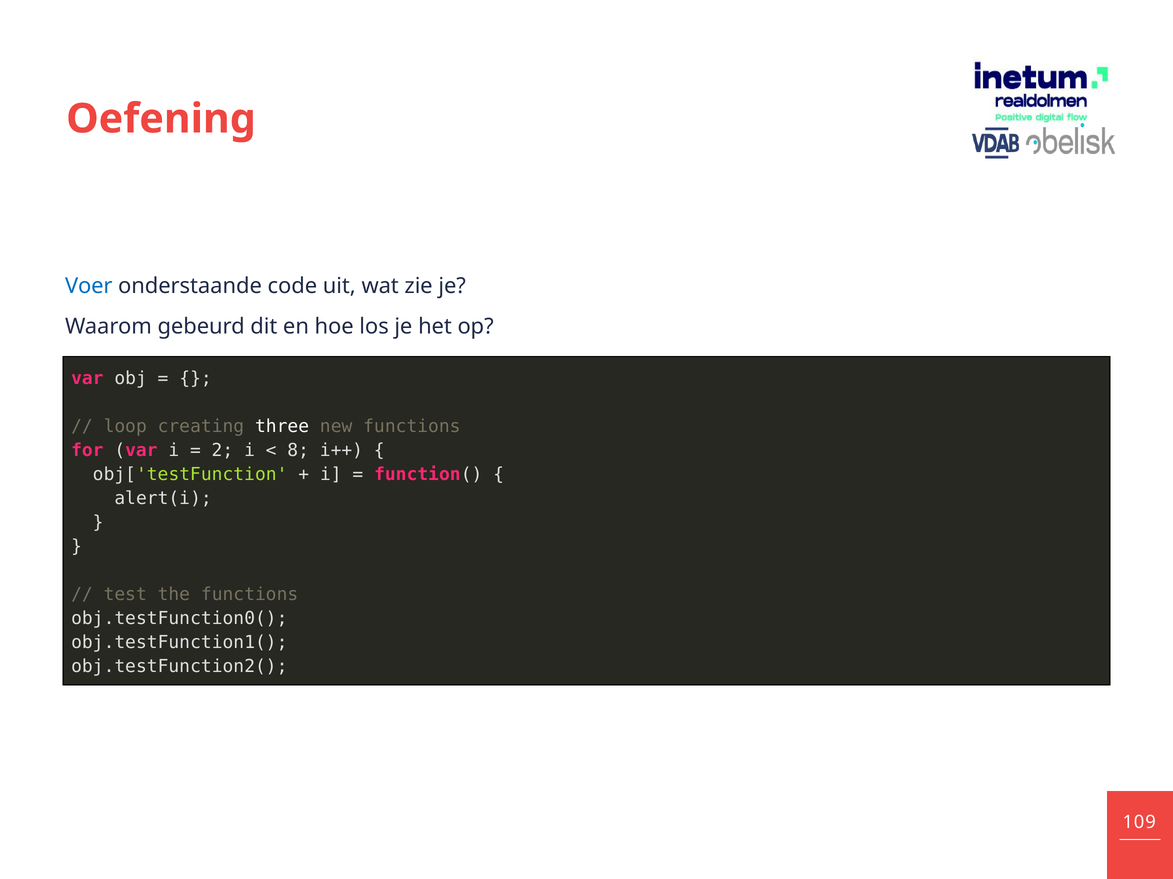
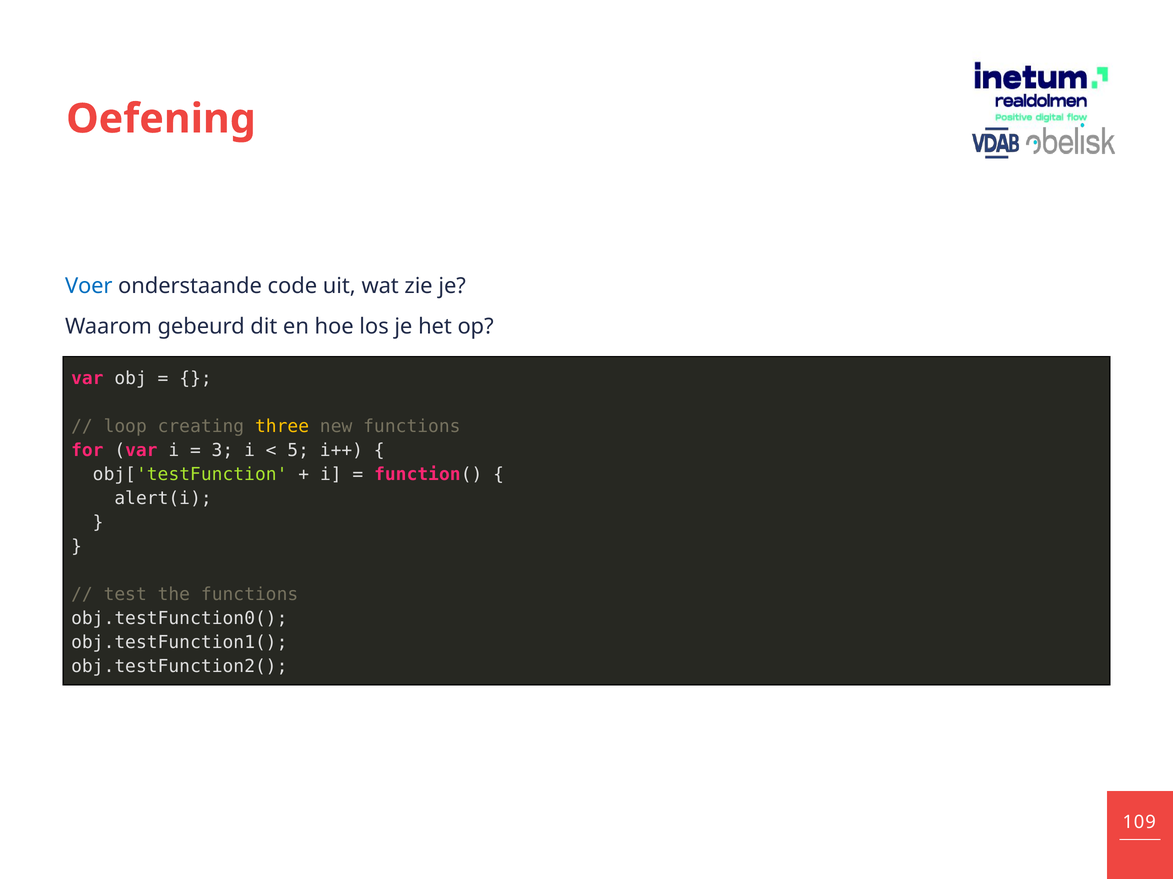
three colour: white -> yellow (282, 427)
2: 2 -> 3 (222, 451)
8: 8 -> 5 (298, 451)
